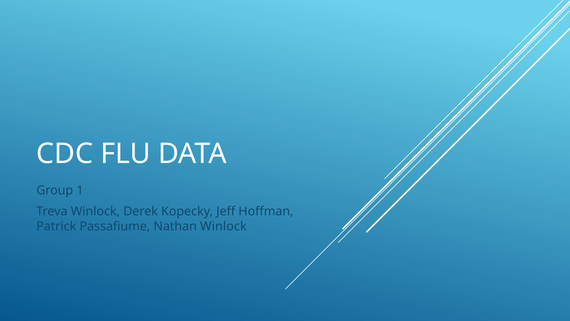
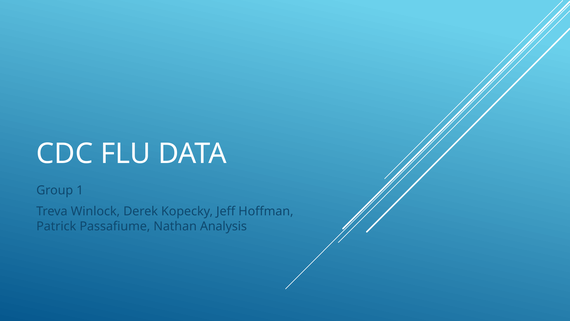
Nathan Winlock: Winlock -> Analysis (223, 226)
